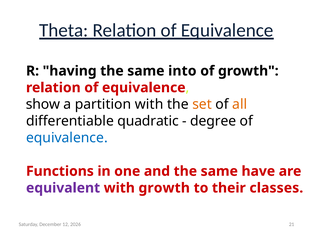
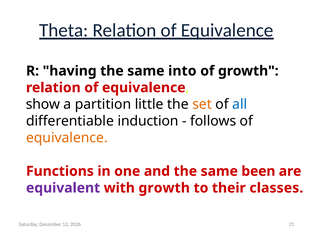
partition with: with -> little (149, 104)
all colour: orange -> blue (240, 104)
quadratic: quadratic -> induction (148, 121)
degree: degree -> follows (213, 121)
equivalence colour: blue -> orange (67, 138)
have: have -> been (258, 171)
